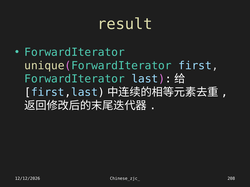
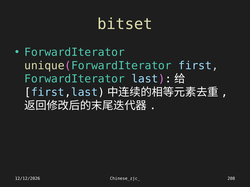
result: result -> bitset (125, 24)
